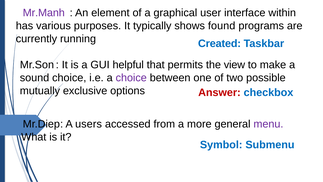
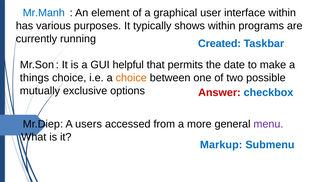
Mr.Manh colour: purple -> blue (44, 13)
shows found: found -> within (222, 26)
view: view -> date (234, 65)
sound: sound -> things (34, 78)
choice colour: purple -> orange (131, 78)
Symbol: Symbol -> Markup (221, 145)
